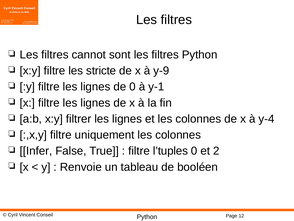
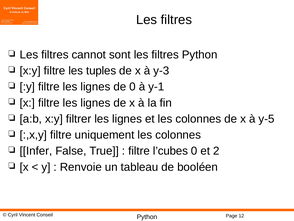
stricte: stricte -> tuples (101, 71)
y-9: y-9 -> y-3 (161, 71)
y-4: y-4 -> y-5 (267, 119)
l’tuples: l’tuples -> l’cubes (170, 151)
